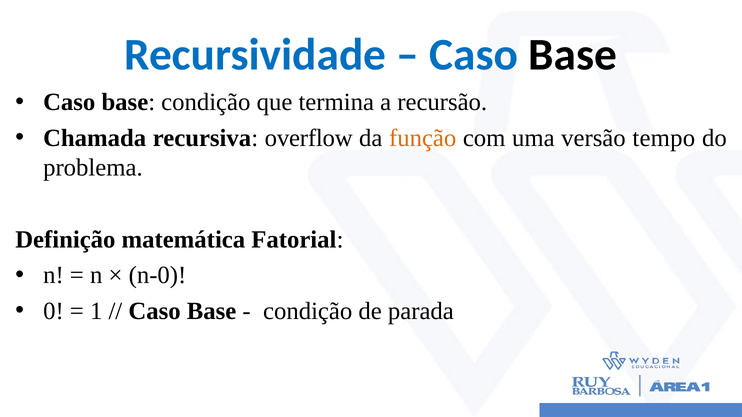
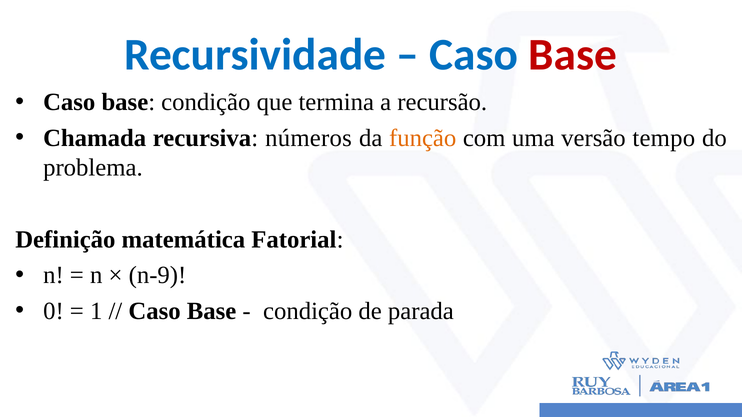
Base colour: black -> red (573, 55)
overflow: overflow -> números (308, 138)
n-0: n-0 -> n-9 (158, 276)
